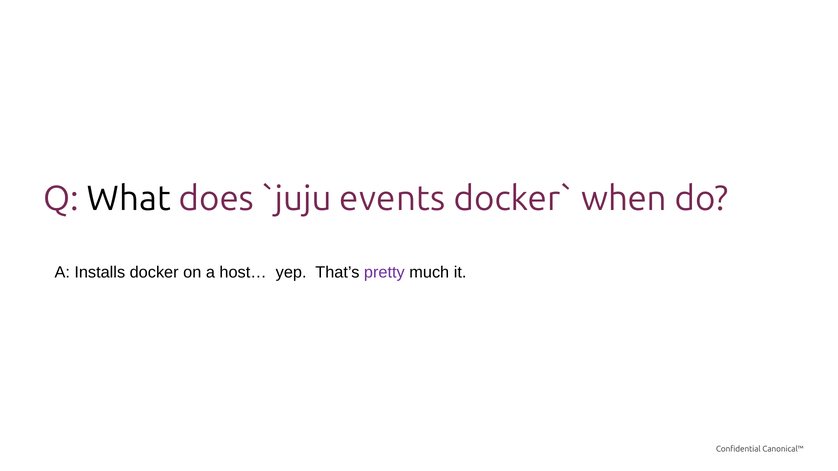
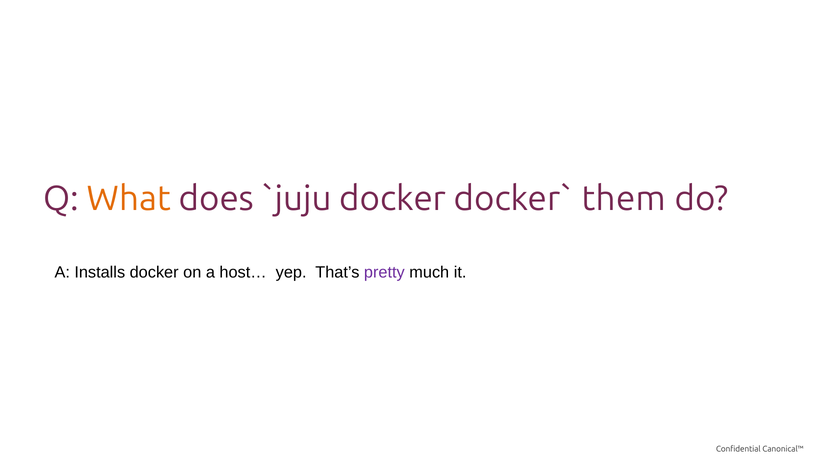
What colour: black -> orange (129, 199)
events: events -> docker (393, 199)
when: when -> them (624, 199)
